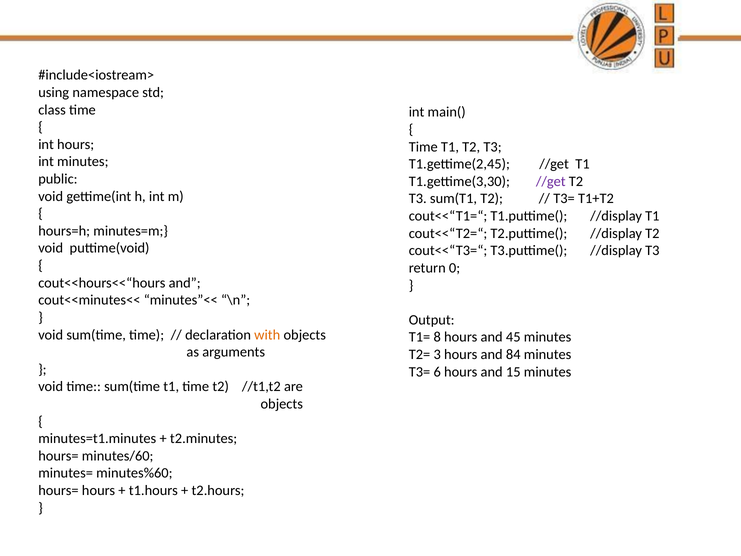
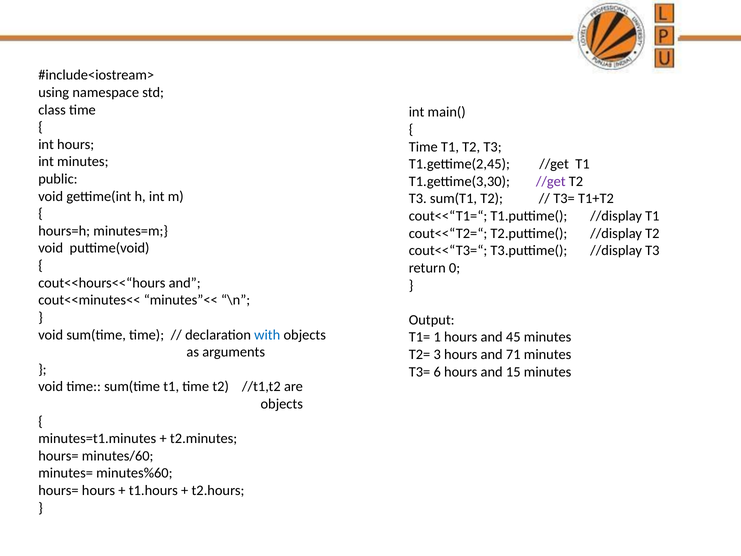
with colour: orange -> blue (267, 335)
8: 8 -> 1 (437, 337)
84: 84 -> 71 (513, 354)
